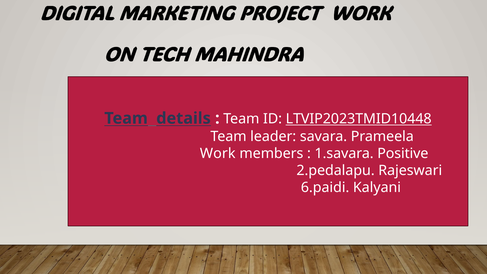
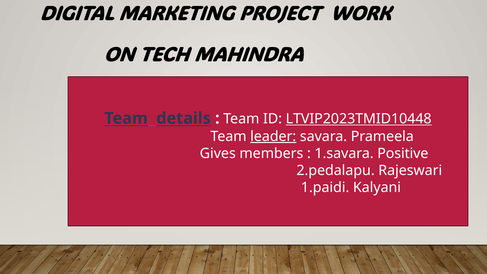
leader underline: none -> present (273, 136)
Work: Work -> Gives (218, 153)
6.paidi: 6.paidi -> 1.paidi (325, 188)
